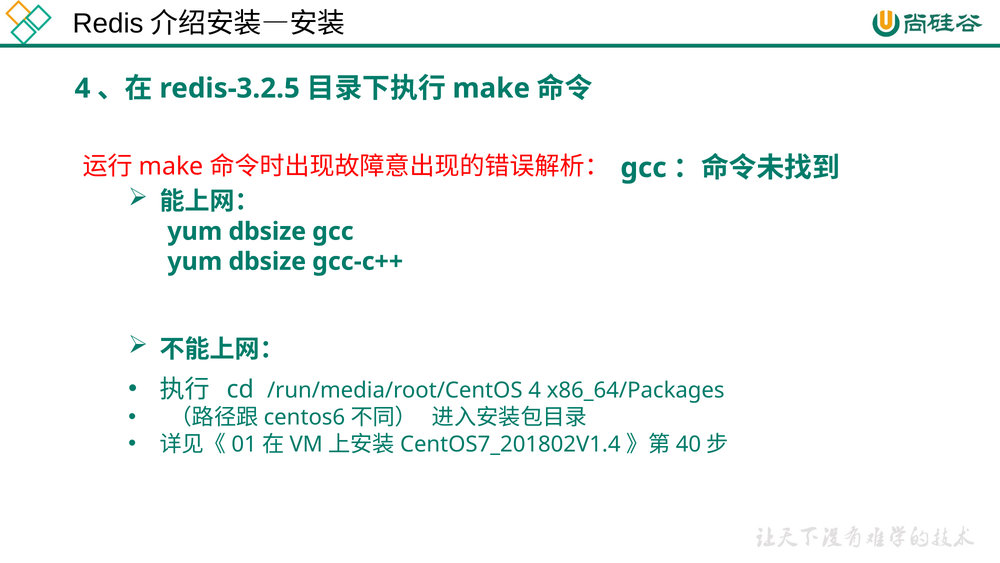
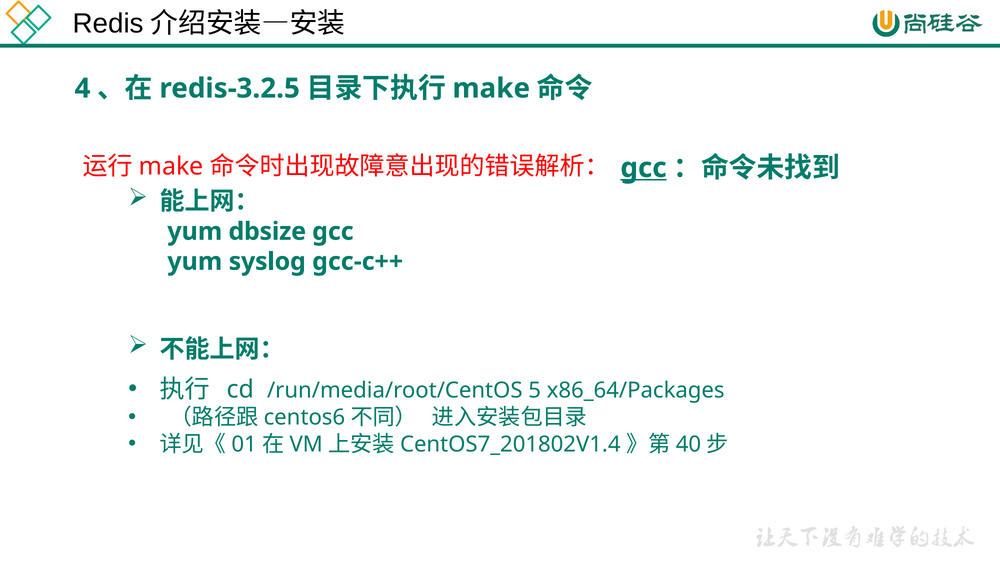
gcc underline: none -> present (643, 168)
dbsize: dbsize -> syslog (267, 261)
/run/media/root/CentOS 4: 4 -> 5 (535, 390)
